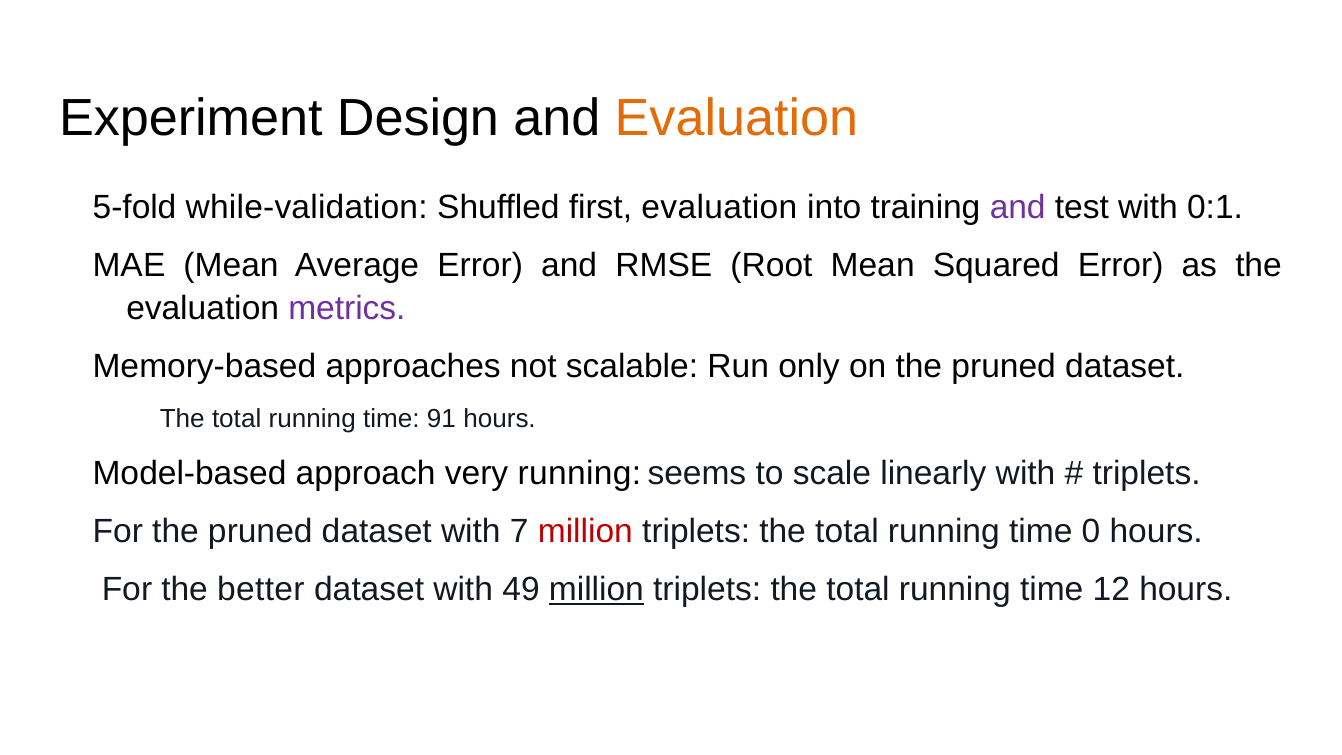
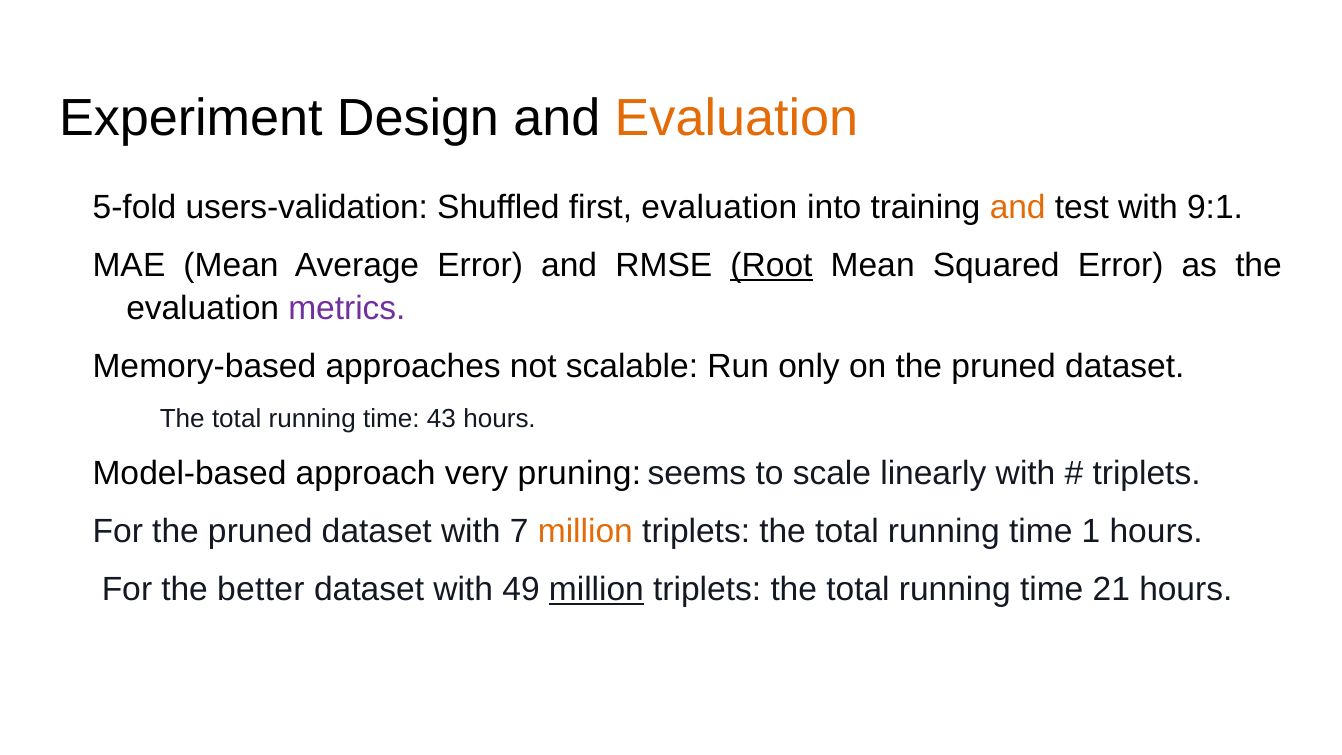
while-validation: while-validation -> users-validation (307, 208)
and colour: purple -> orange (1018, 208)
0:1: 0:1 -> 9:1 (1215, 208)
Root underline: none -> present (771, 266)
91: 91 -> 43 (441, 419)
very running: running -> pruning (579, 473)
million colour: red -> orange (585, 531)
0: 0 -> 1 (1091, 531)
12: 12 -> 21 (1111, 589)
